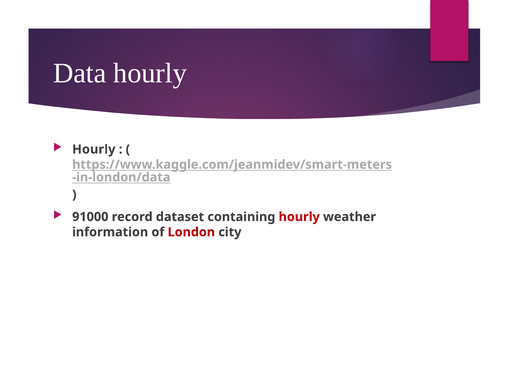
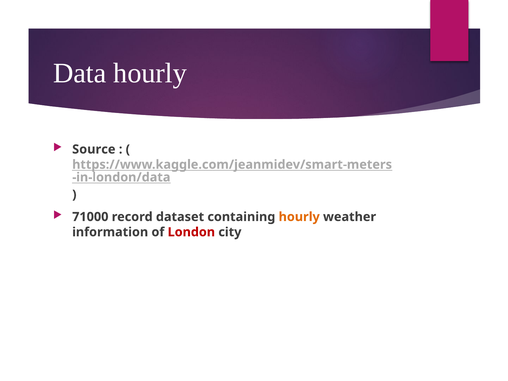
Hourly: Hourly -> Source (94, 149)
91000: 91000 -> 71000 (90, 217)
hourly colour: red -> orange (299, 217)
